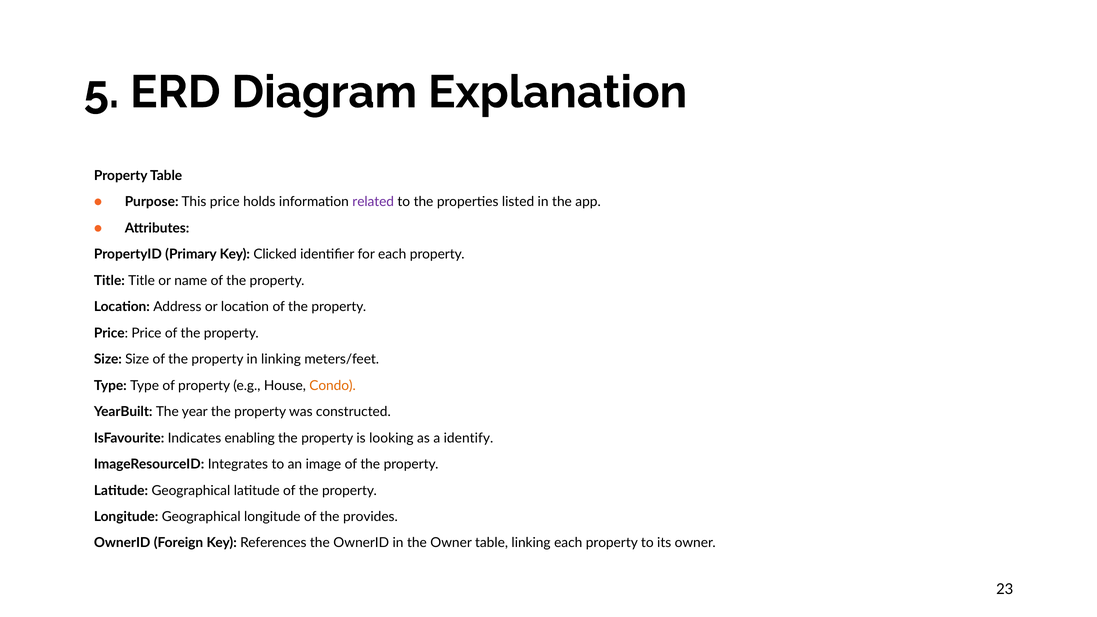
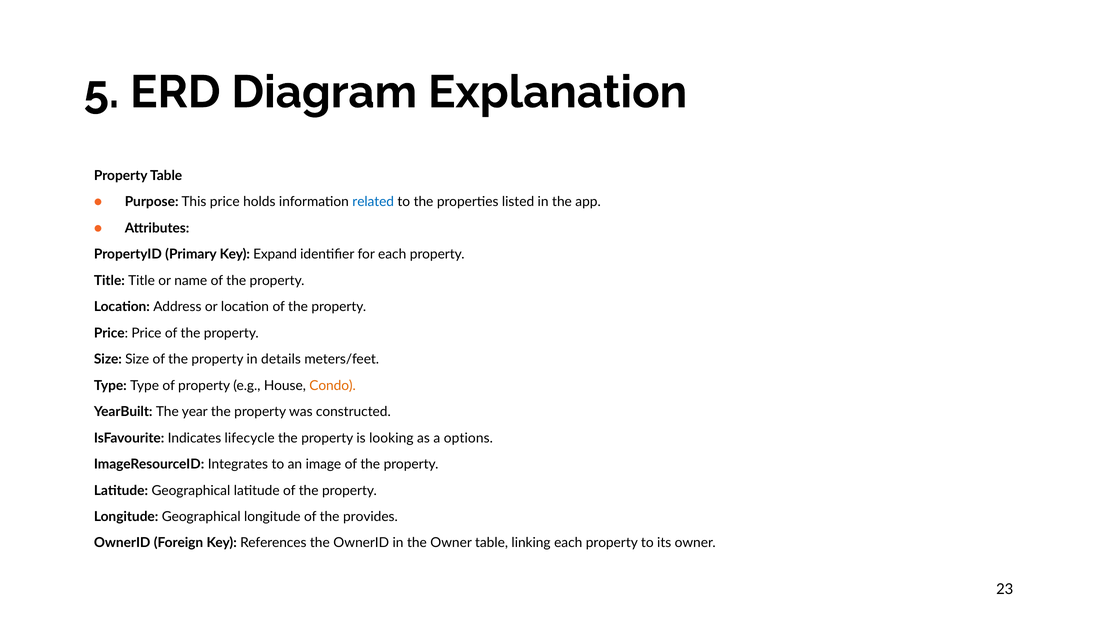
related colour: purple -> blue (373, 202)
Clicked: Clicked -> Expand (275, 254)
in linking: linking -> details (281, 359)
enabling: enabling -> lifecycle (250, 438)
identify: identify -> options (468, 438)
